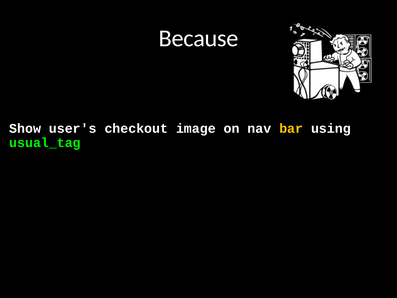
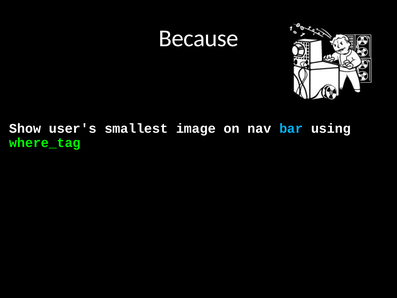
checkout: checkout -> smallest (136, 128)
bar colour: yellow -> light blue (291, 128)
usual_tag: usual_tag -> where_tag (45, 143)
